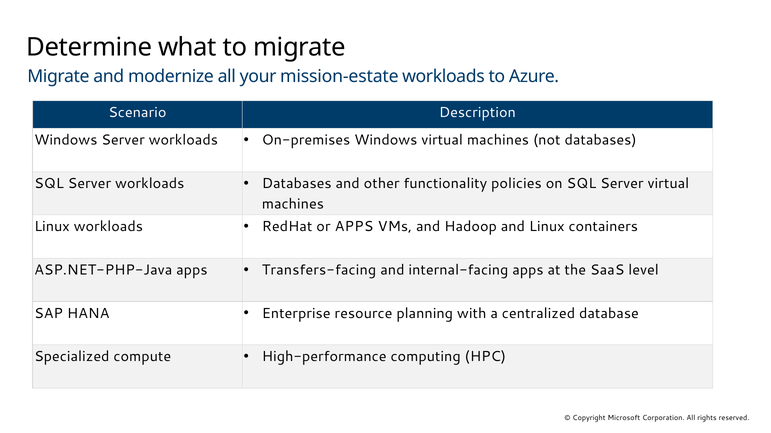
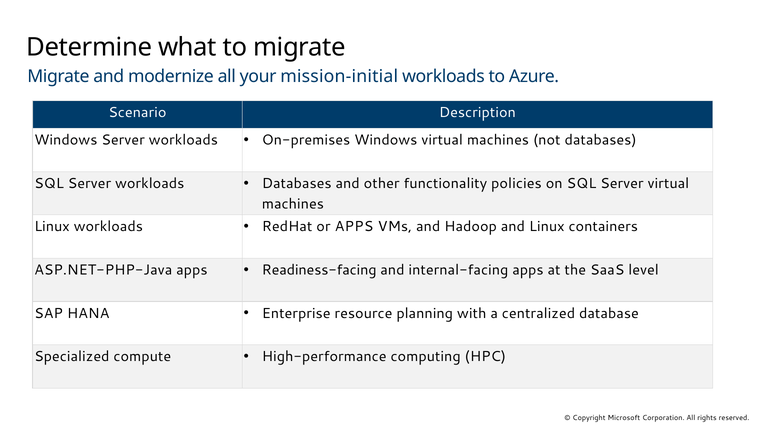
mission-estate: mission-estate -> mission-initial (339, 77)
Transfers-facing: Transfers-facing -> Readiness-facing (319, 270)
